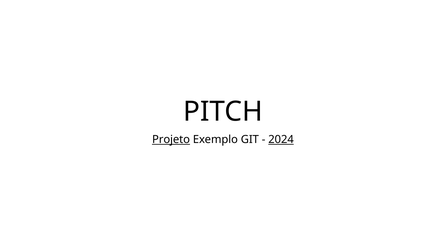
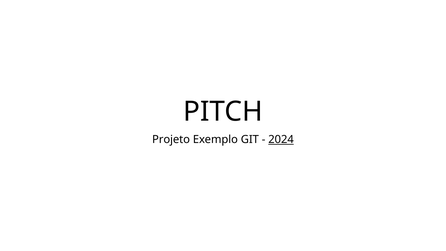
Projeto underline: present -> none (171, 139)
